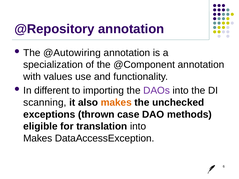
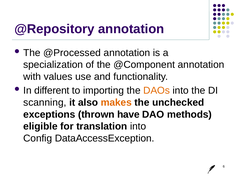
@Autowiring: @Autowiring -> @Processed (72, 53)
DAOs colour: purple -> orange (157, 91)
case: case -> have (128, 115)
Makes: Makes -> Config (38, 138)
